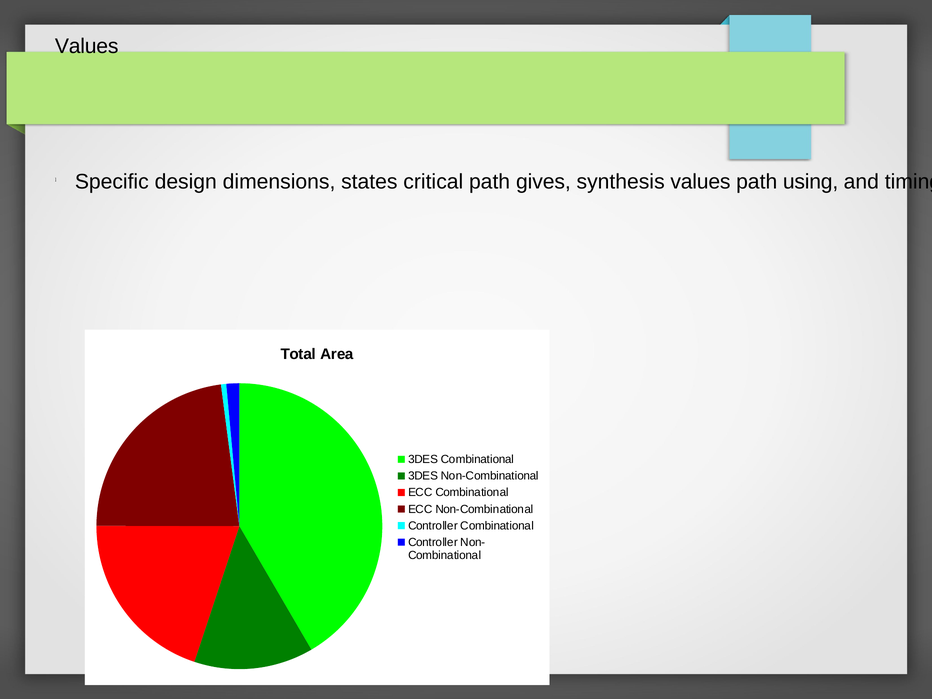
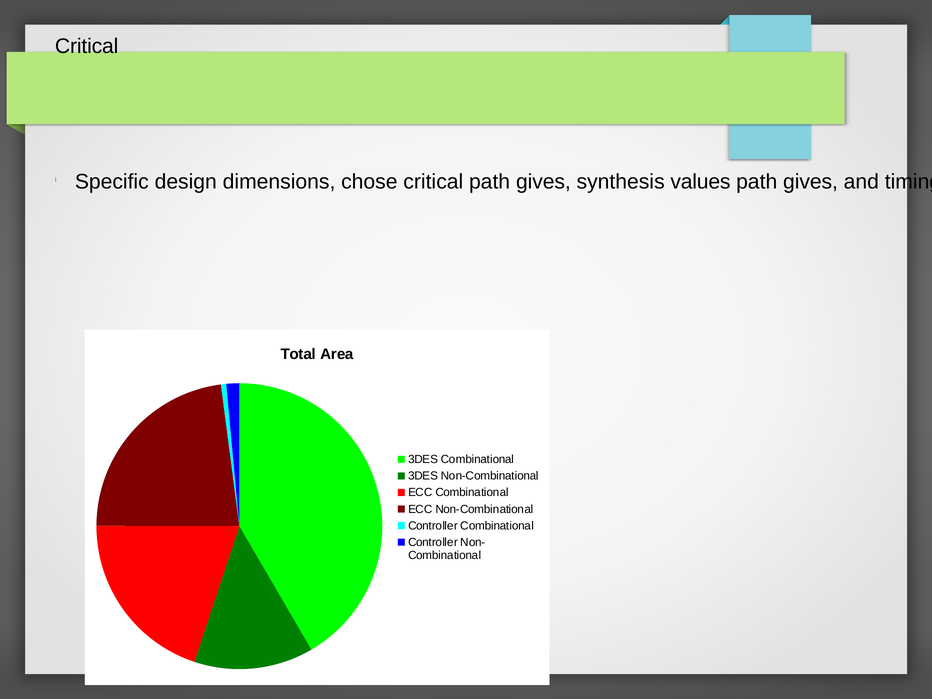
Values: Values -> Critical (87, 46)
states: states -> chose (369, 182)
using: using -> gives (811, 182)
